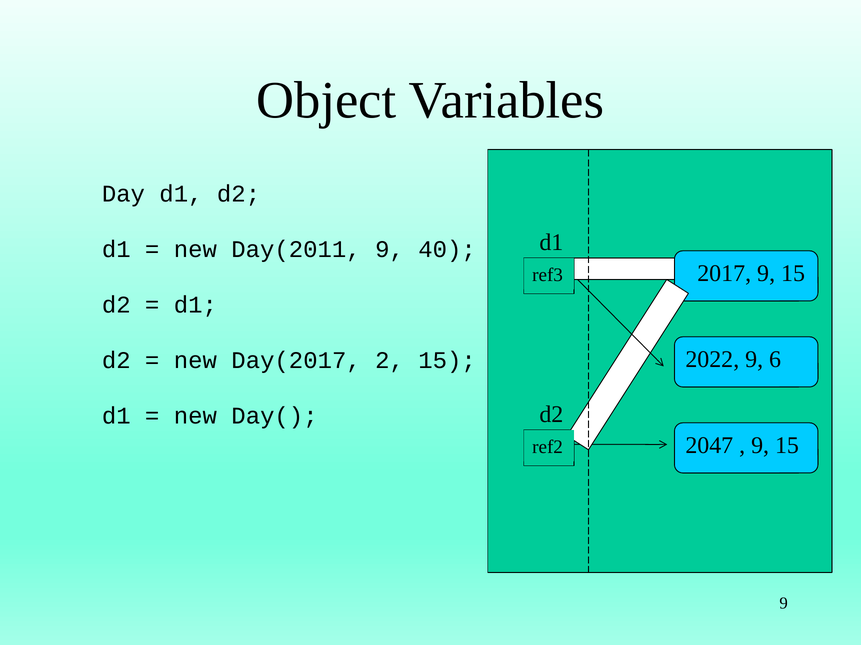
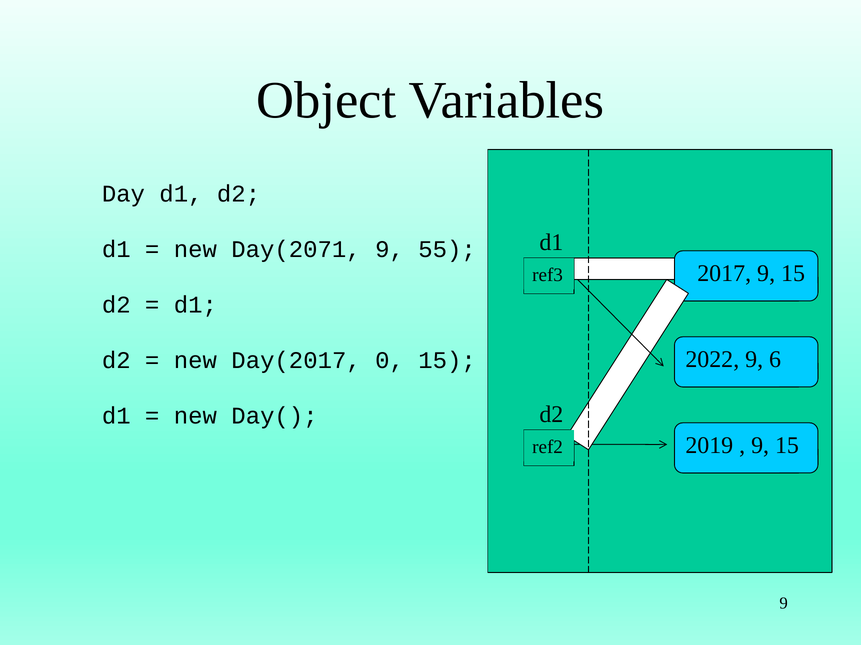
Day(2011: Day(2011 -> Day(2071 (296, 250)
40: 40 -> 55 (447, 250)
2: 2 -> 0 (390, 361)
2047: 2047 -> 2019 (709, 446)
